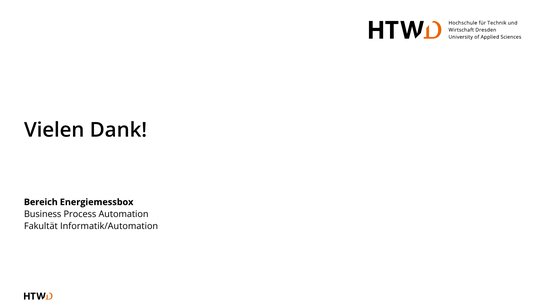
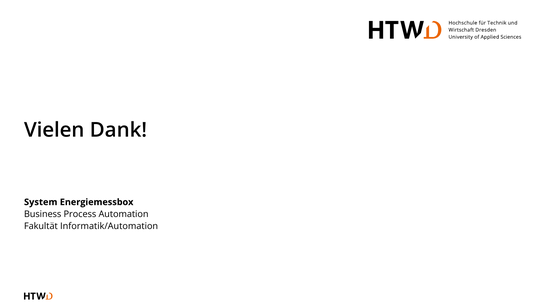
Bereich: Bereich -> System (41, 202)
